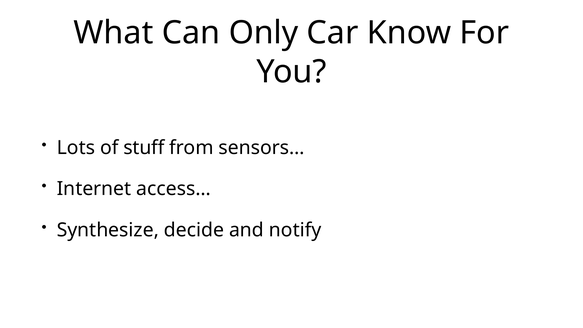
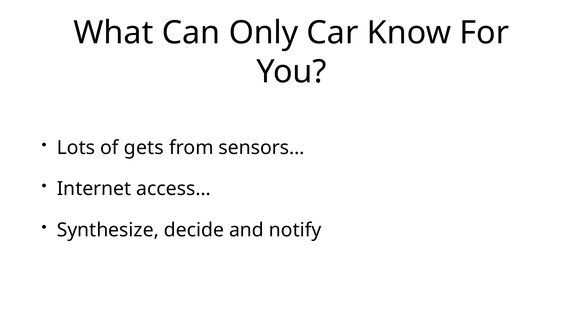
stuff: stuff -> gets (144, 148)
